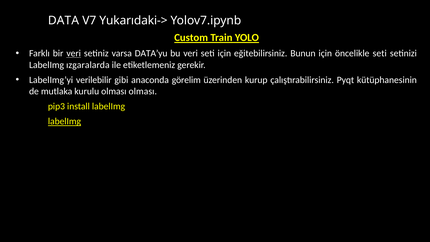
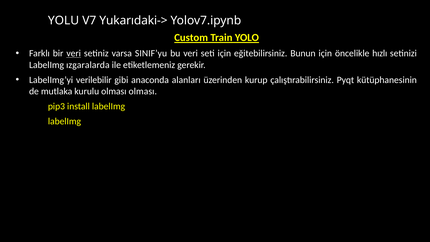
DATA: DATA -> YOLU (64, 21)
DATA’yu: DATA’yu -> SINIF’yu (151, 53)
öncelikle seti: seti -> hızlı (380, 53)
görelim: görelim -> alanları (186, 80)
labelImg underline: present -> none (65, 121)
